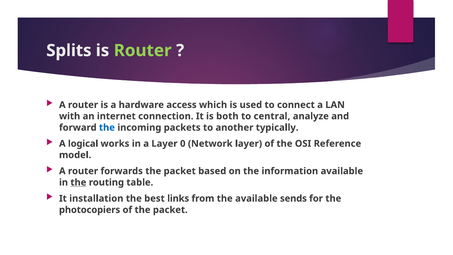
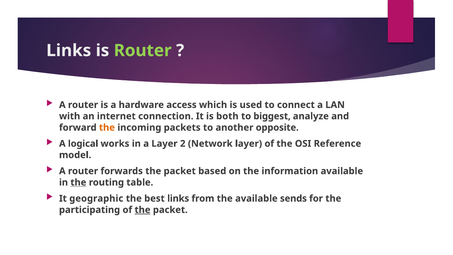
Splits: Splits -> Links (69, 50)
central: central -> biggest (272, 116)
the colour: blue -> orange (107, 127)
typically: typically -> opposite (277, 127)
0: 0 -> 2 (183, 144)
installation: installation -> geographic (96, 198)
photocopiers: photocopiers -> participating (90, 210)
the underline: none -> present (143, 210)
